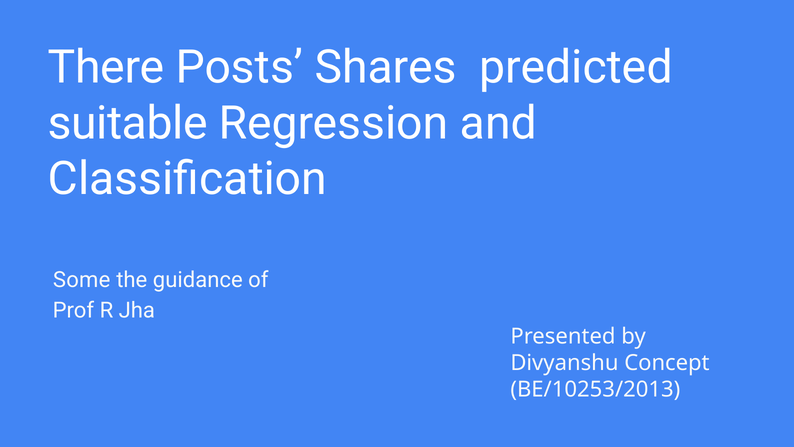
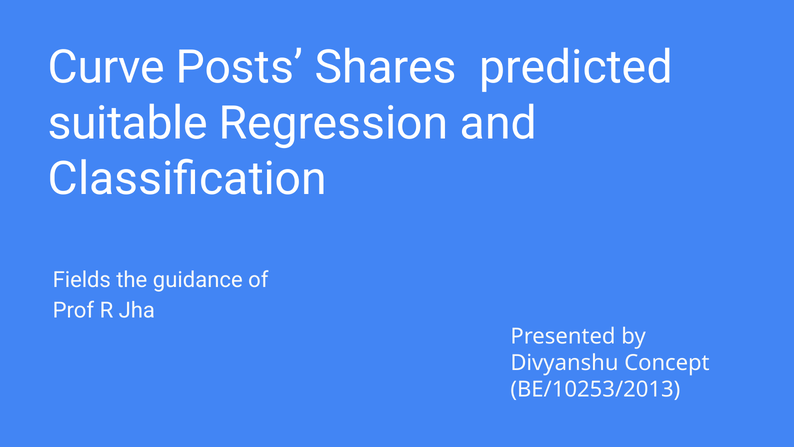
There: There -> Curve (106, 68)
Some: Some -> Fields (82, 280)
